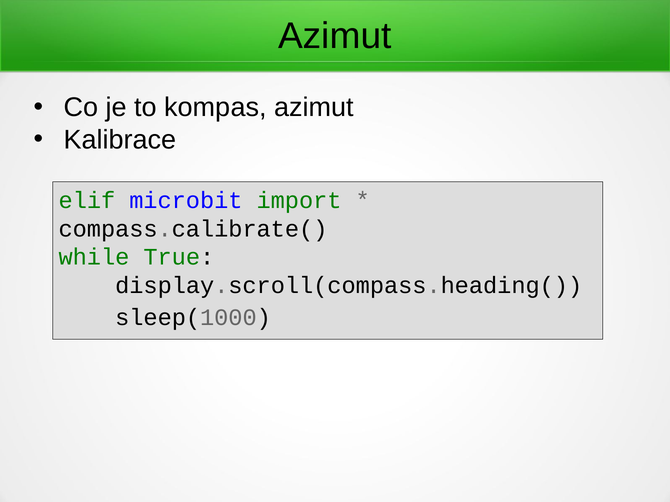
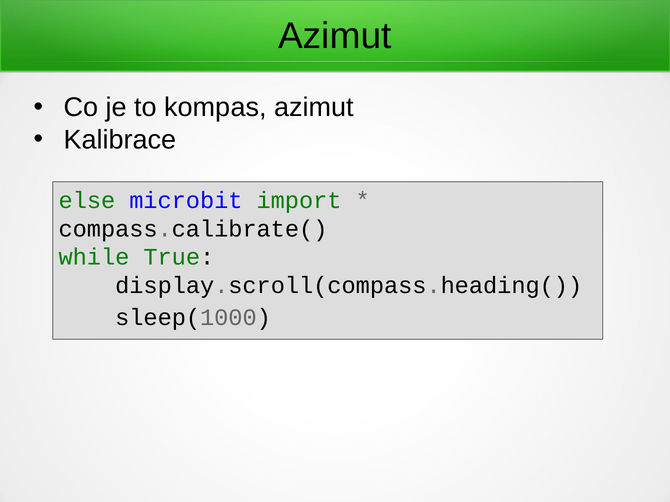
elif: elif -> else (87, 201)
